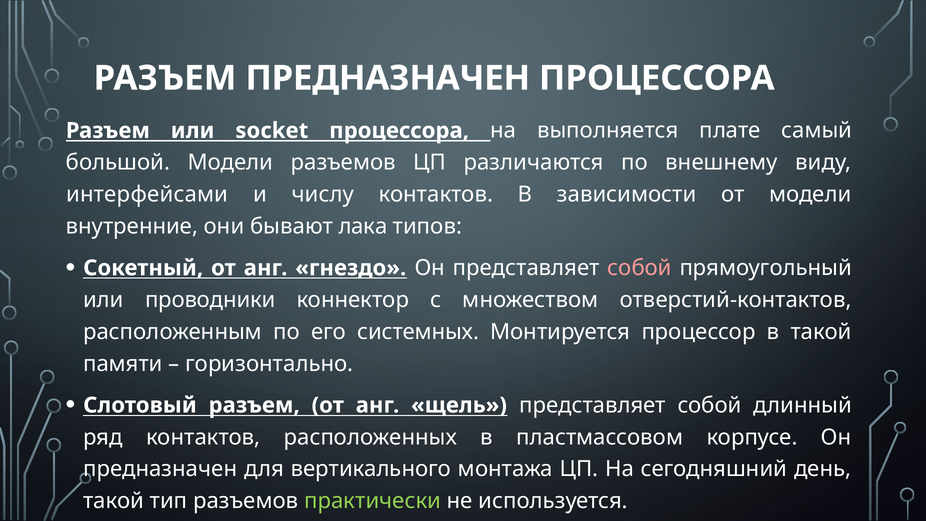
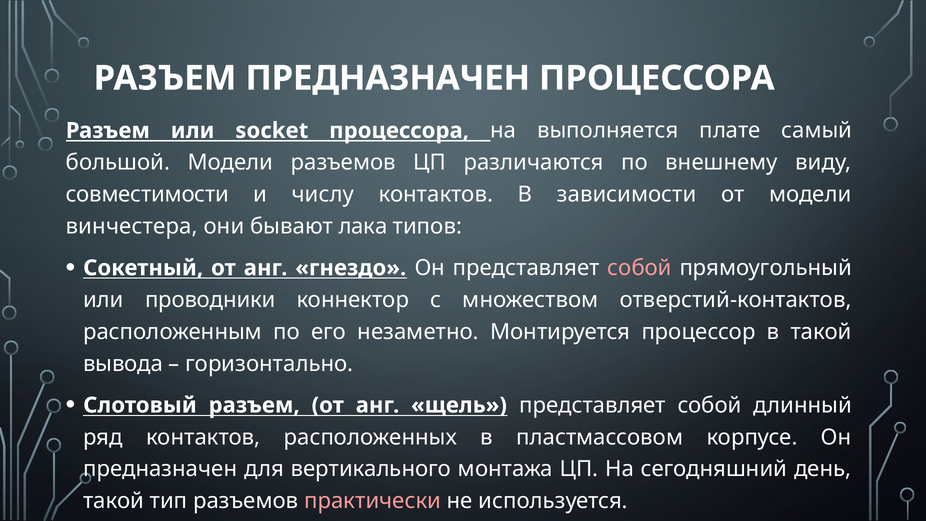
интерфейсами: интерфейсами -> совместимости (147, 194)
внутренние: внутренние -> винчестера (132, 226)
системных: системных -> незаметно (418, 332)
памяти: памяти -> вывода (123, 364)
практически colour: light green -> pink (373, 501)
